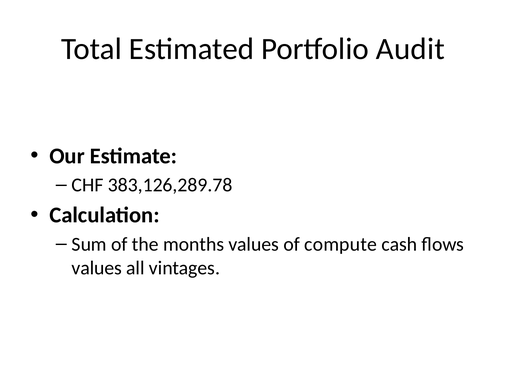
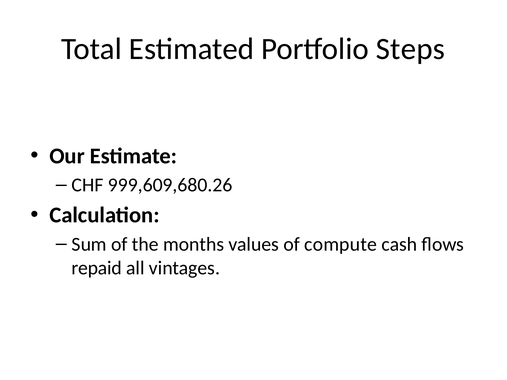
Audit: Audit -> Steps (410, 49)
383,126,289.78: 383,126,289.78 -> 999,609,680.26 (170, 185)
values: values -> repaid (97, 268)
